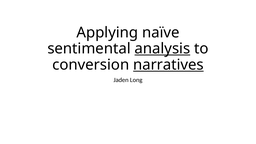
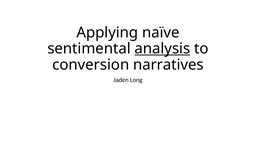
narratives underline: present -> none (168, 65)
